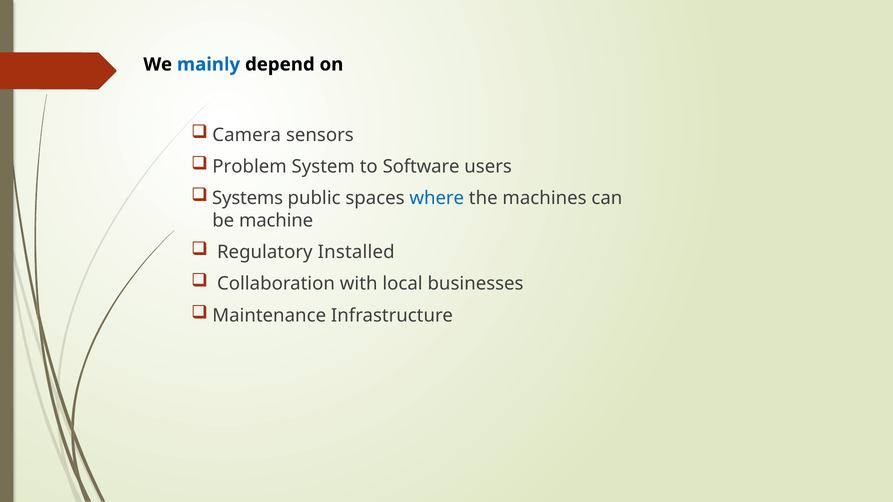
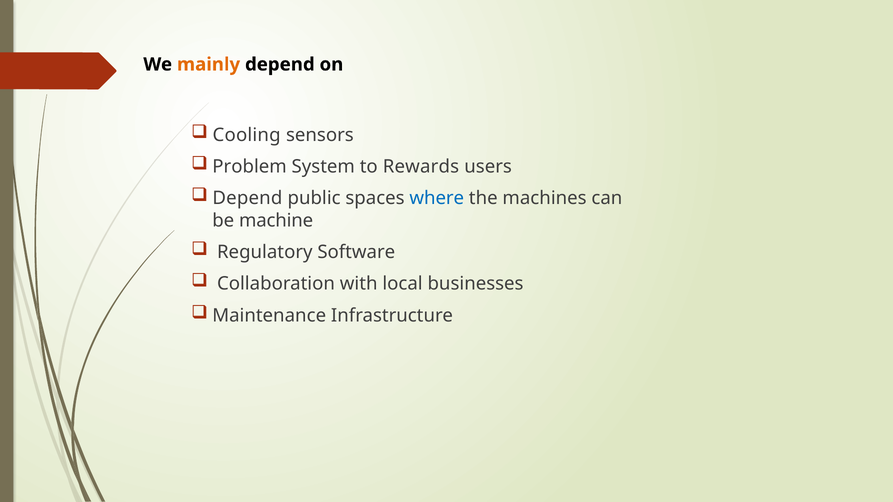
mainly colour: blue -> orange (209, 64)
Camera: Camera -> Cooling (247, 135)
Software: Software -> Rewards (421, 167)
Systems: Systems -> Depend (247, 198)
Installed: Installed -> Software (356, 252)
